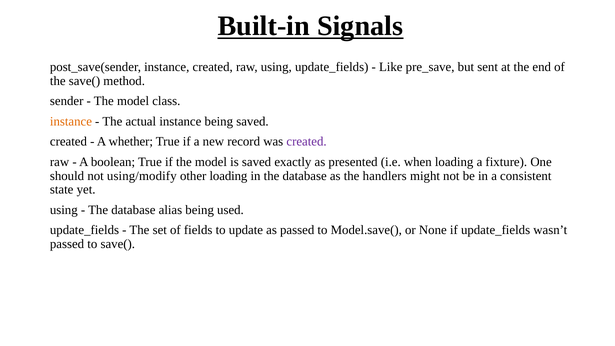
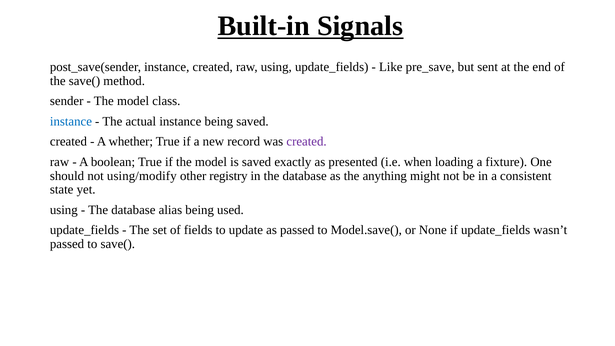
instance colour: orange -> blue (71, 121)
other loading: loading -> registry (228, 176)
handlers: handlers -> anything (385, 176)
